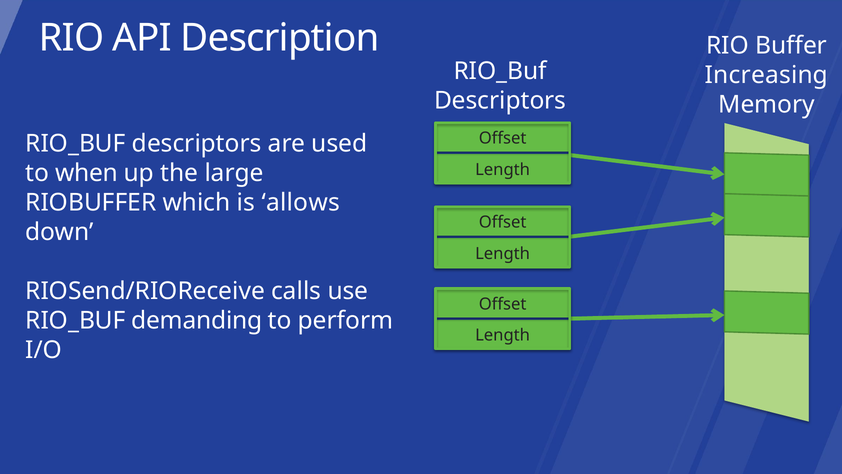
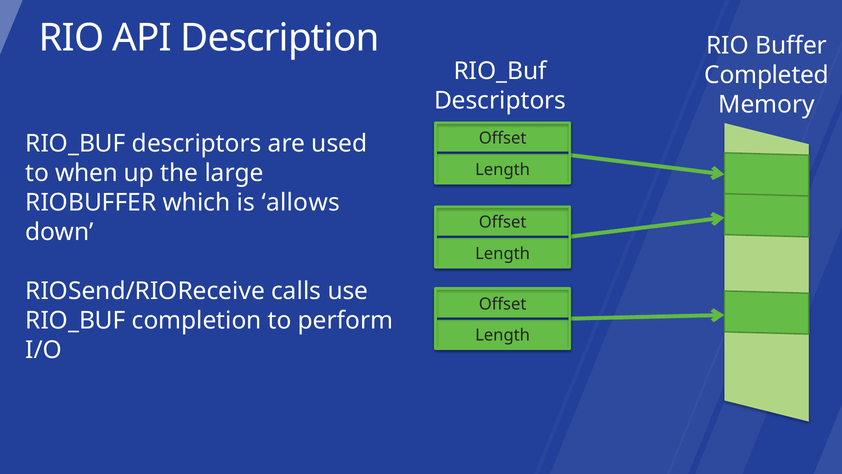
Increasing: Increasing -> Completed (767, 75)
demanding: demanding -> completion (197, 321)
